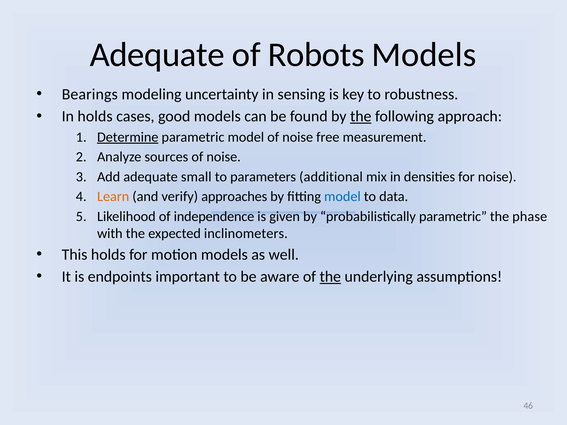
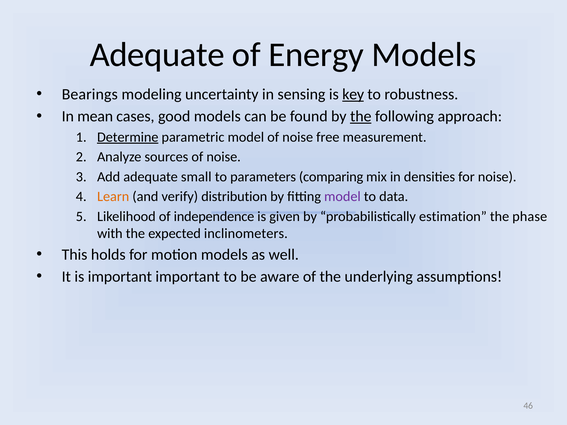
Robots: Robots -> Energy (316, 55)
key underline: none -> present (353, 94)
In holds: holds -> mean (95, 116)
additional: additional -> comparing (331, 177)
approaches: approaches -> distribution (234, 197)
model colour: blue -> purple (342, 197)
probabilistically parametric: parametric -> estimation (453, 217)
is endpoints: endpoints -> important (120, 277)
the underline: present -> none (330, 277)
